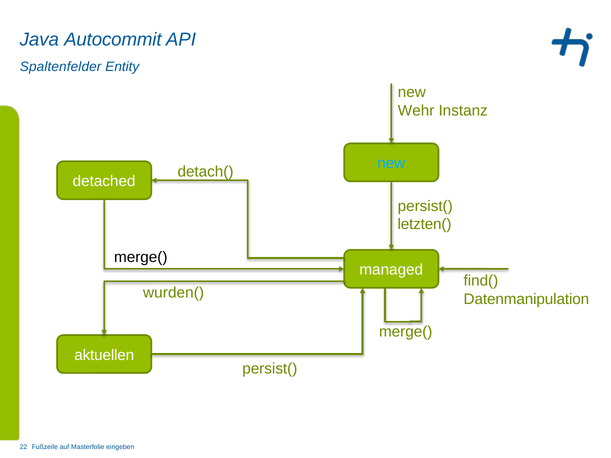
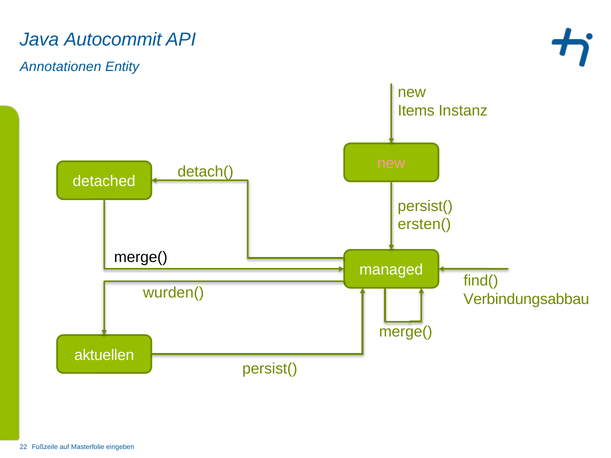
Spaltenfelder: Spaltenfelder -> Annotationen (61, 67)
Wehr: Wehr -> Items (416, 111)
new colour: light blue -> pink (391, 164)
letzten(: letzten( -> ersten( (424, 224)
Datenmanipulation: Datenmanipulation -> Verbindungsabbau (526, 299)
